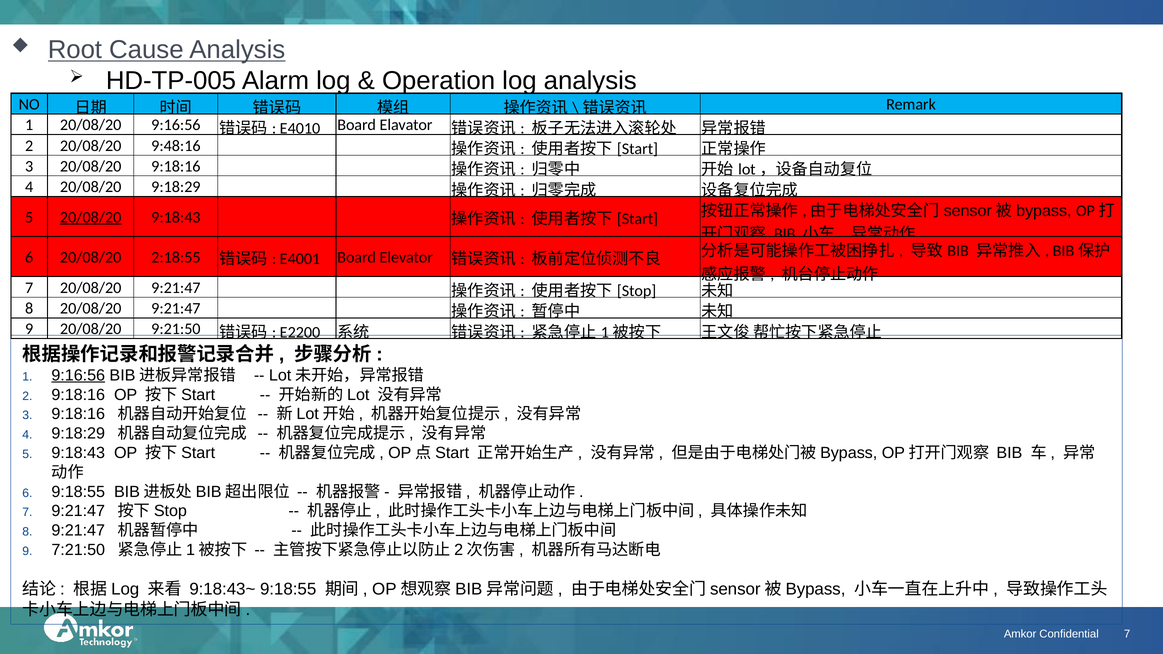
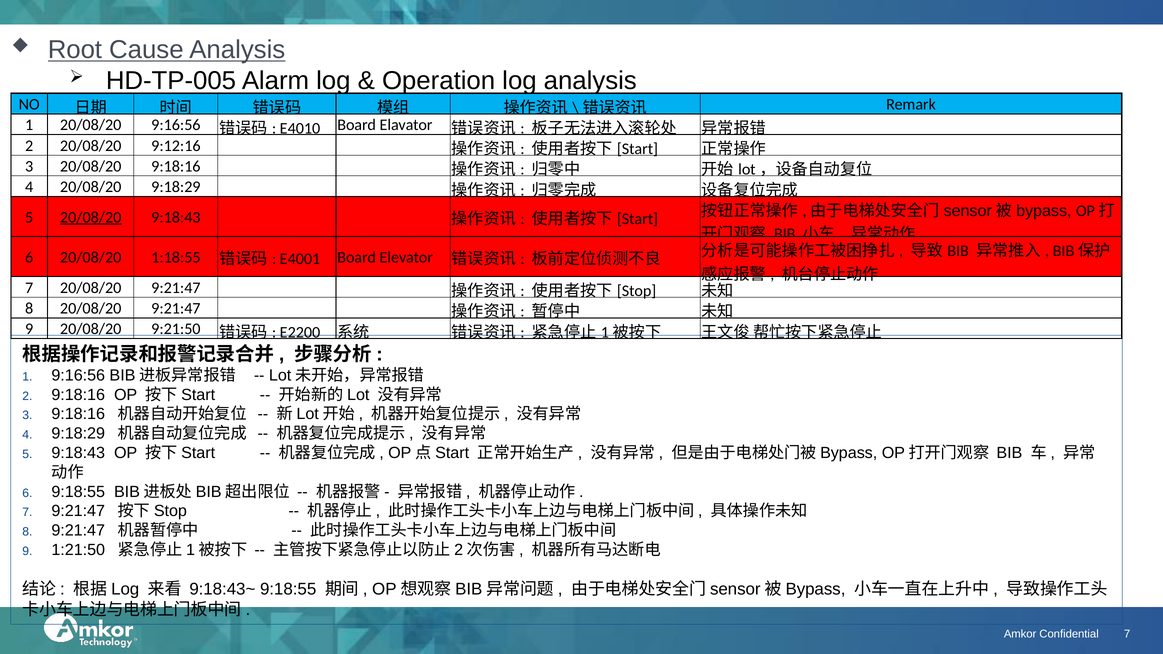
9:48:16: 9:48:16 -> 9:12:16 (176, 146)
2:18:55: 2:18:55 -> 1:18:55 (176, 257)
9:16:56 underline: present -> none (78, 375)
7:21:50: 7:21:50 -> 1:21:50 (78, 550)
